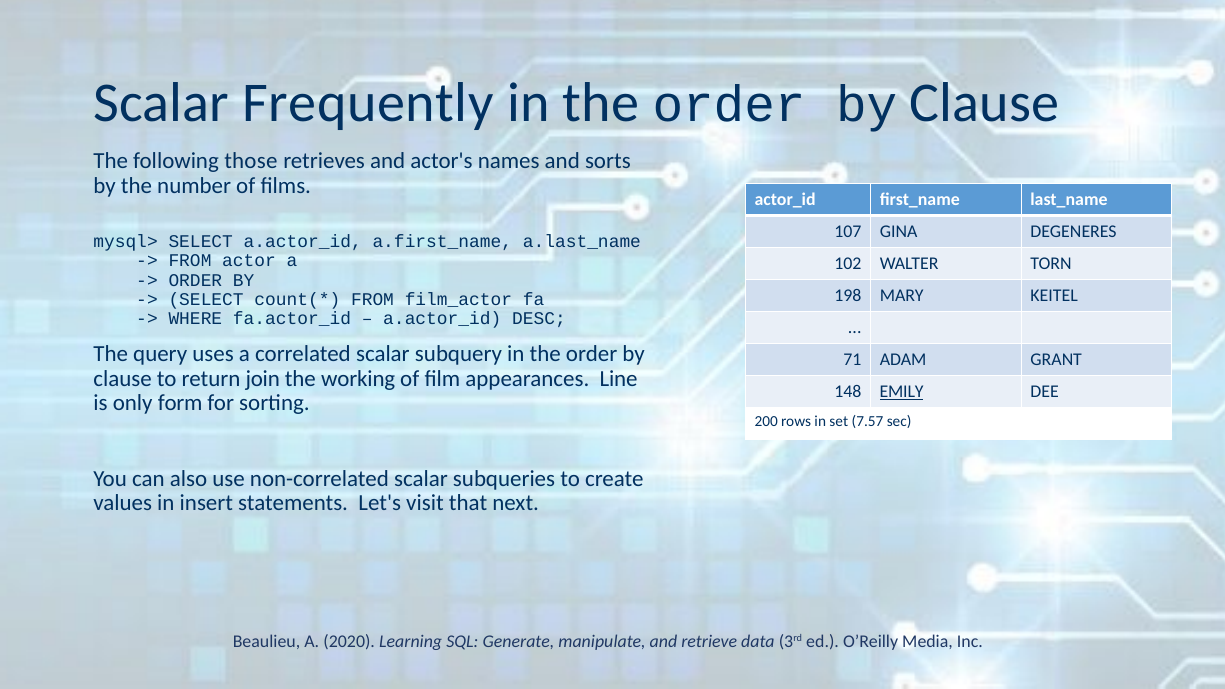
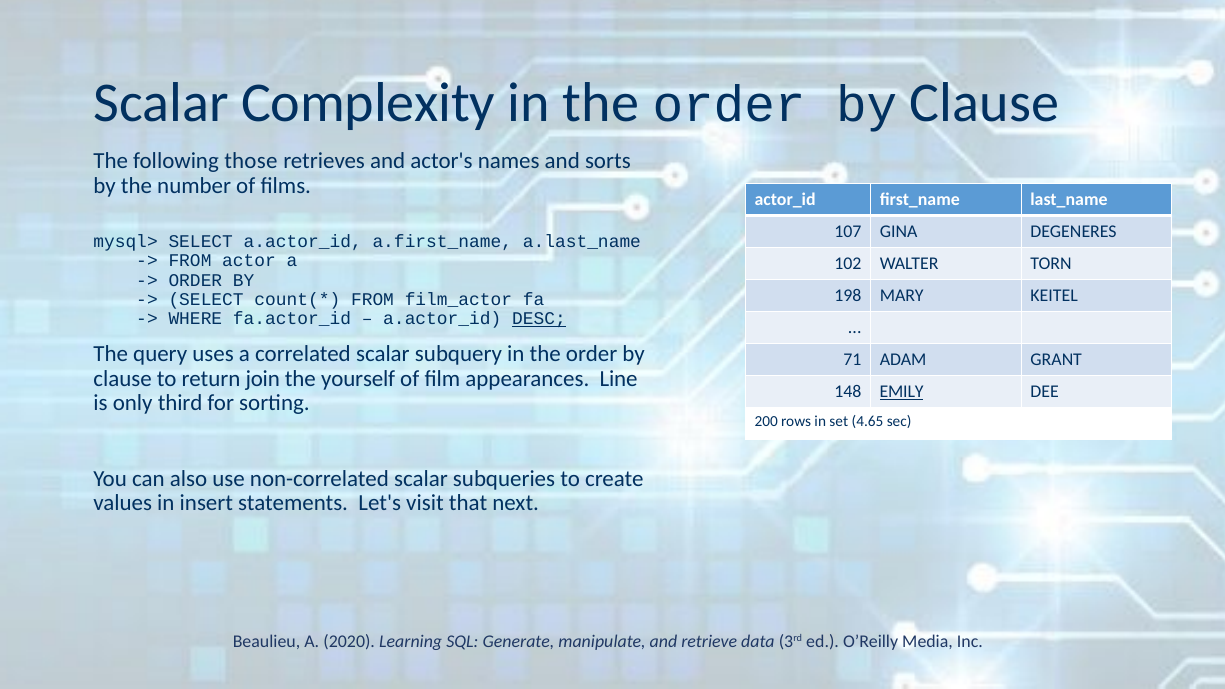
Frequently: Frequently -> Complexity (368, 103)
DESC underline: none -> present (539, 319)
working: working -> yourself (358, 379)
form: form -> third (180, 403)
7.57: 7.57 -> 4.65 (867, 422)
